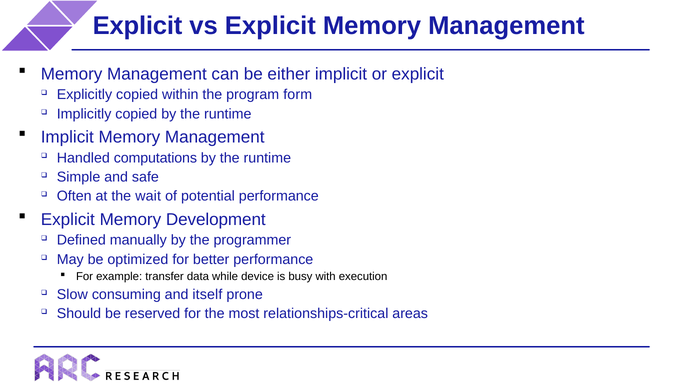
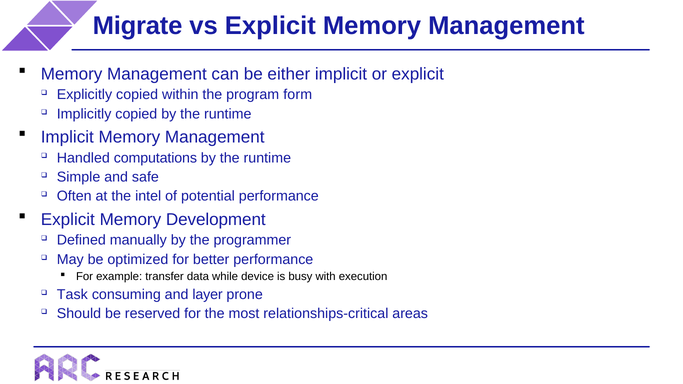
Explicit: Explicit -> Migrate (138, 26)
wait: wait -> intel (148, 196)
Slow: Slow -> Task (72, 295)
itself: itself -> layer (208, 295)
